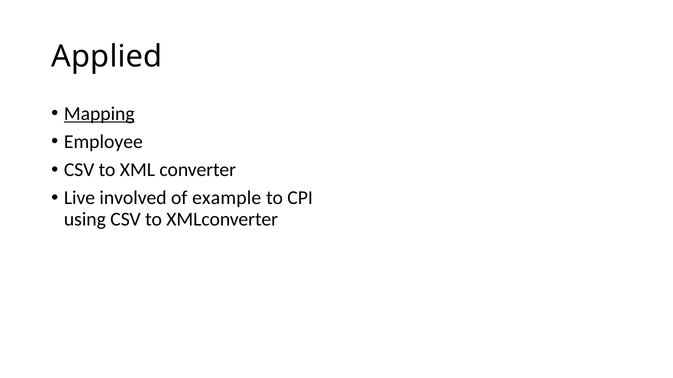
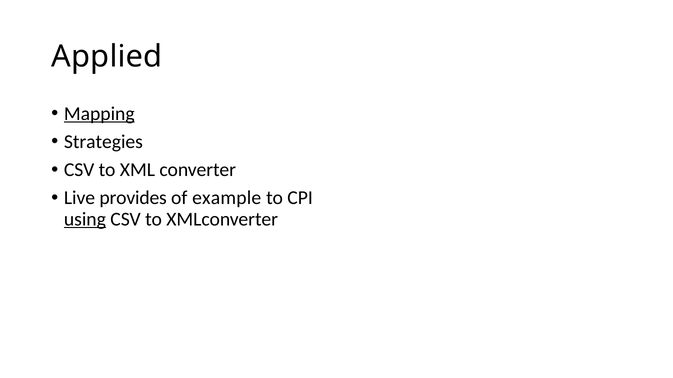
Employee: Employee -> Strategies (103, 142)
involved: involved -> provides (133, 198)
using underline: none -> present (85, 219)
